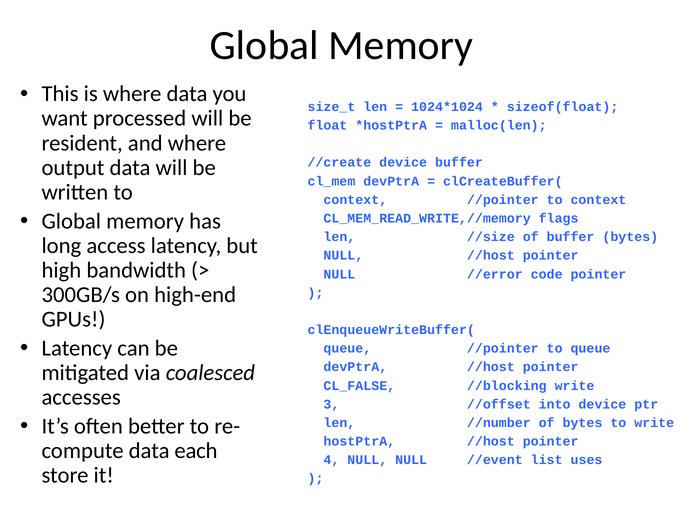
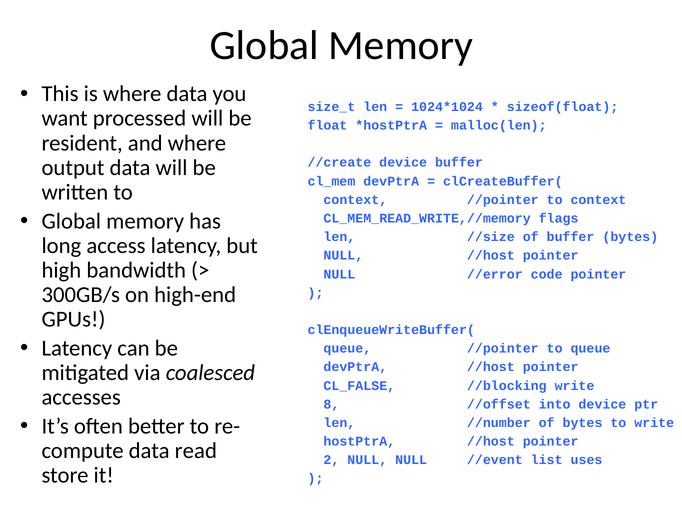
3: 3 -> 8 (331, 405)
each: each -> read (196, 451)
4: 4 -> 2 (331, 460)
